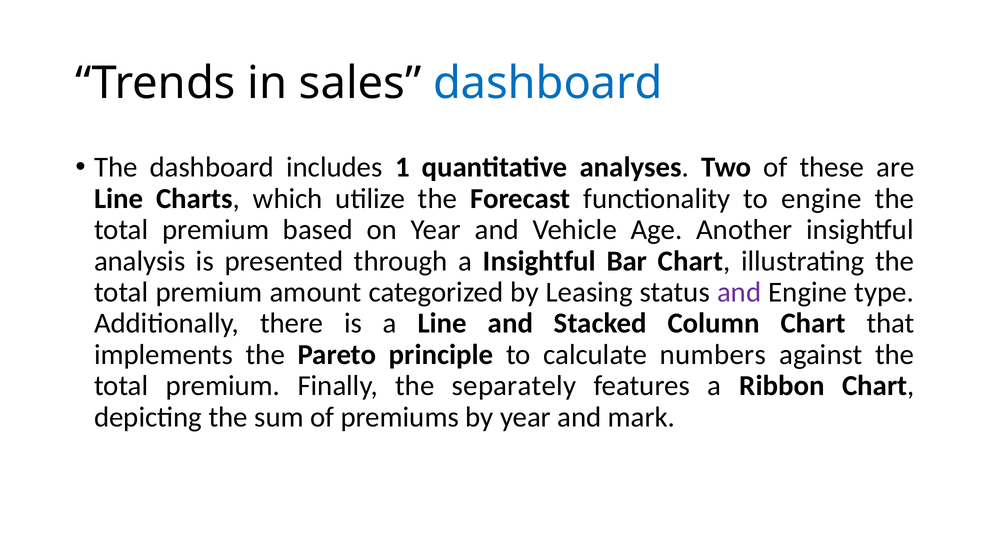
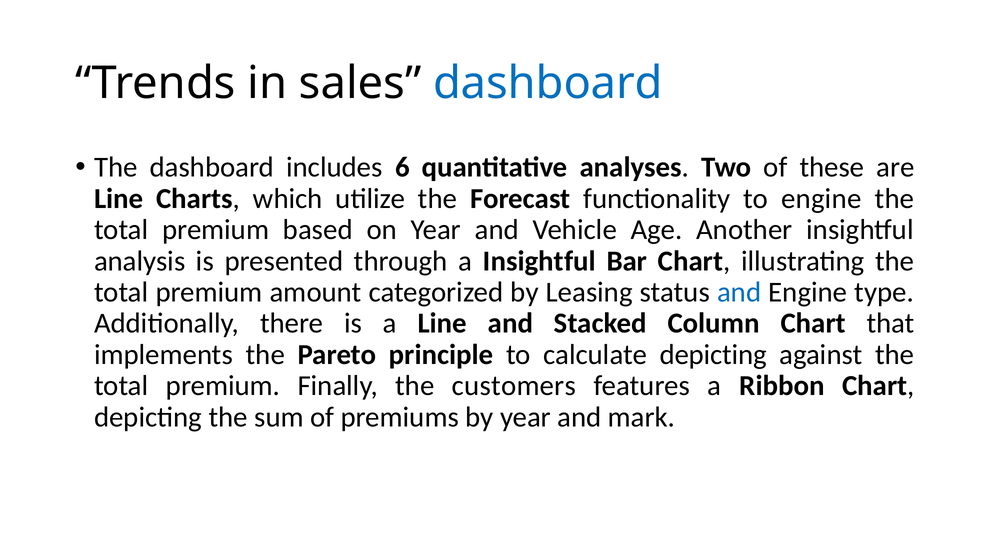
1: 1 -> 6 (402, 167)
and colour: purple -> blue (739, 292)
calculate numbers: numbers -> depicting (713, 355)
separately: separately -> customers (514, 386)
